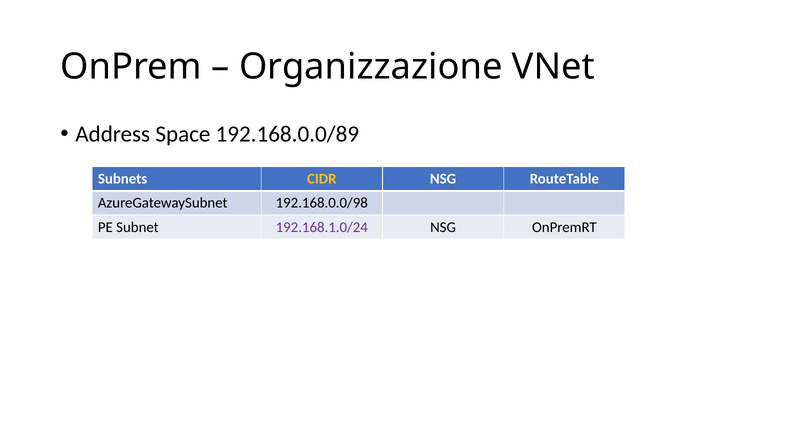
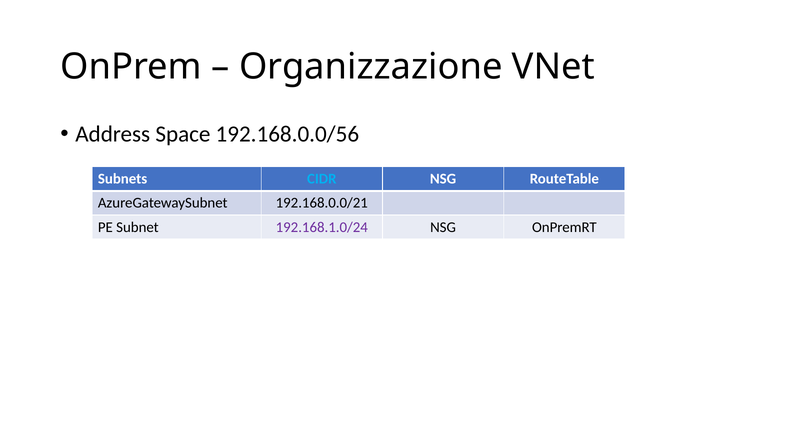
192.168.0.0/89: 192.168.0.0/89 -> 192.168.0.0/56 (287, 134)
CIDR colour: yellow -> light blue (322, 179)
192.168.0.0/98: 192.168.0.0/98 -> 192.168.0.0/21 (322, 203)
